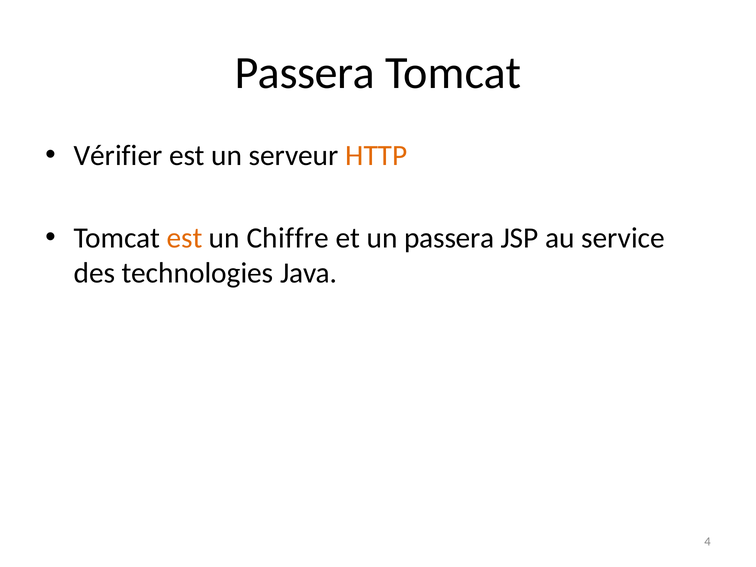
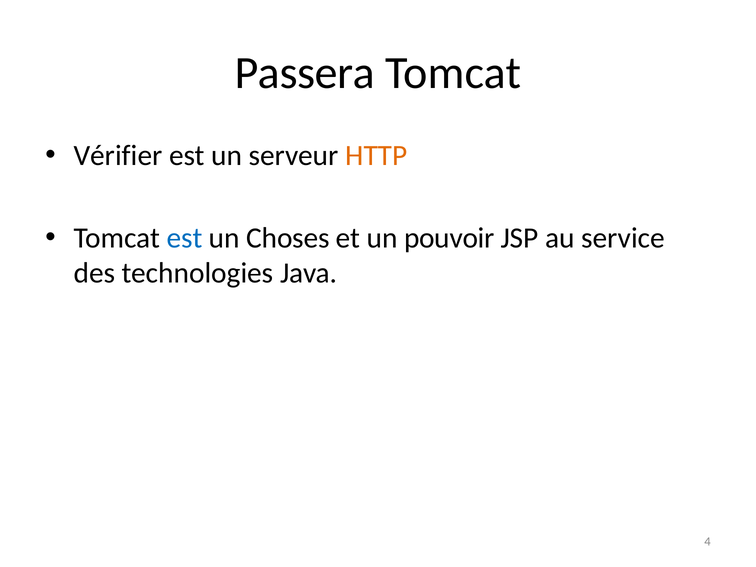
est colour: orange -> blue (185, 238)
Chiffre: Chiffre -> Choses (288, 238)
un passera: passera -> pouvoir (449, 238)
